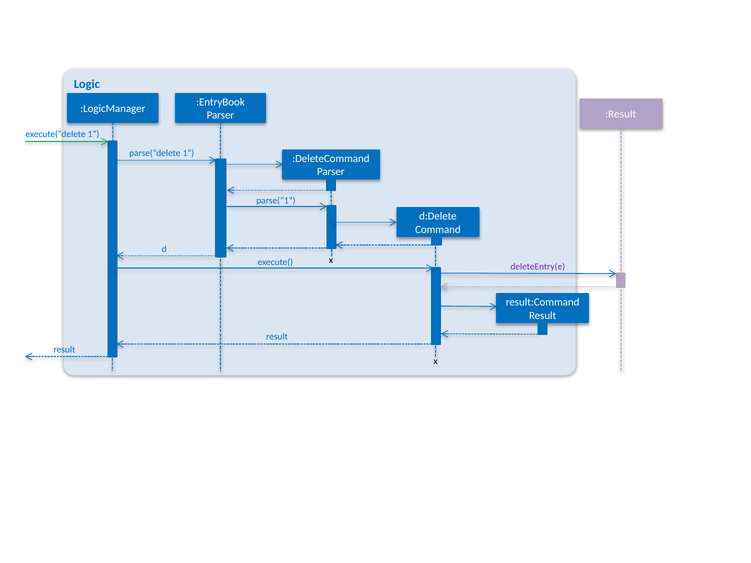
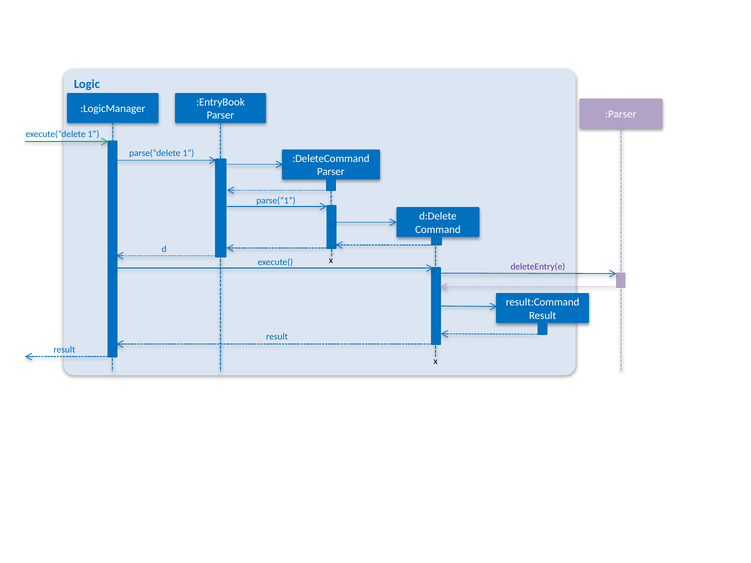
:Result: :Result -> :Parser (621, 114)
